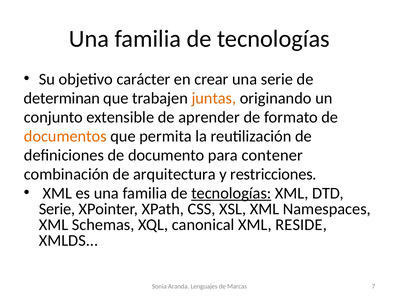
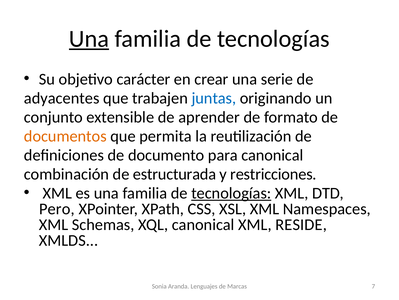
Una underline: none -> present (89, 39)
determinan: determinan -> adyacentes (62, 98)
juntas colour: orange -> blue (214, 98)
para contener: contener -> canonical (272, 155)
arquitectura: arquitectura -> estructurada (175, 174)
Serie: Serie -> Pero (57, 208)
